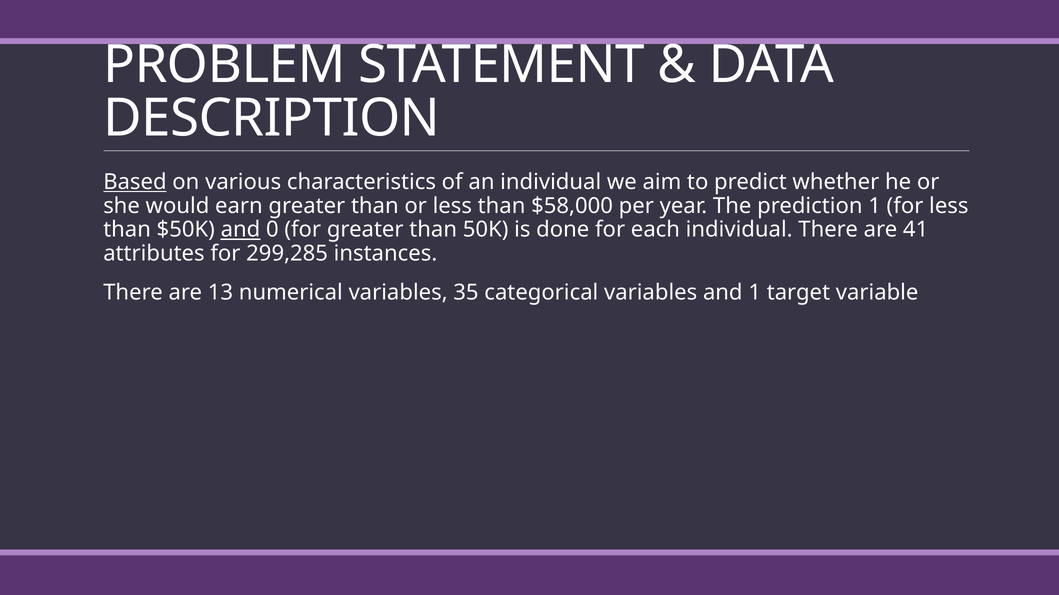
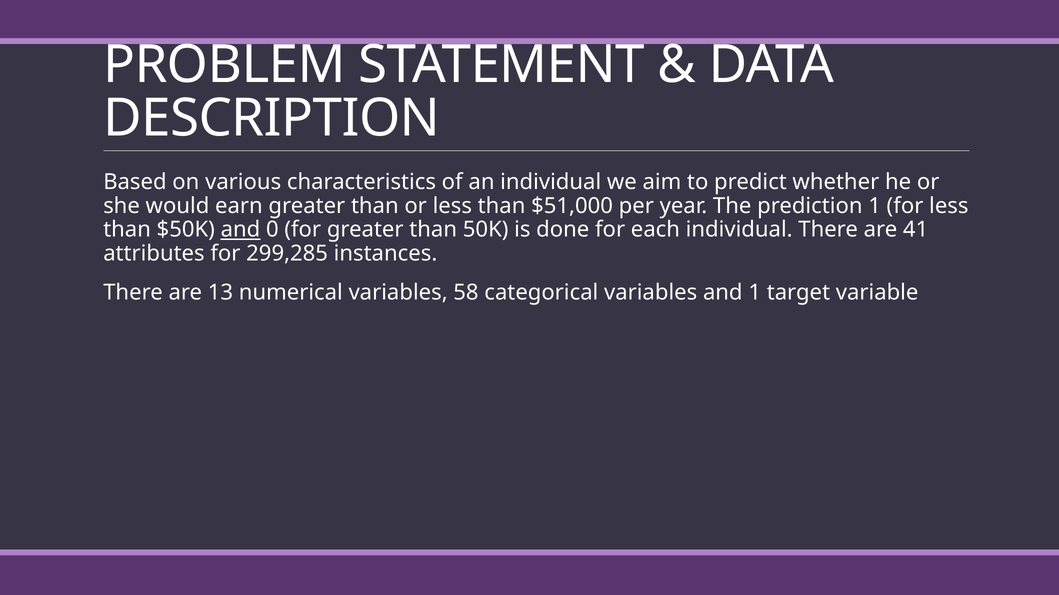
Based underline: present -> none (135, 182)
$58,000: $58,000 -> $51,000 (572, 206)
35: 35 -> 58 (466, 293)
